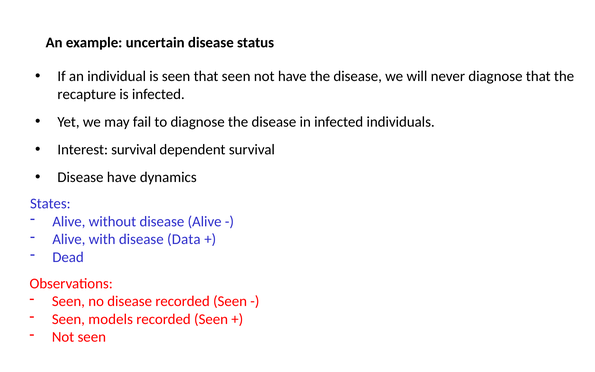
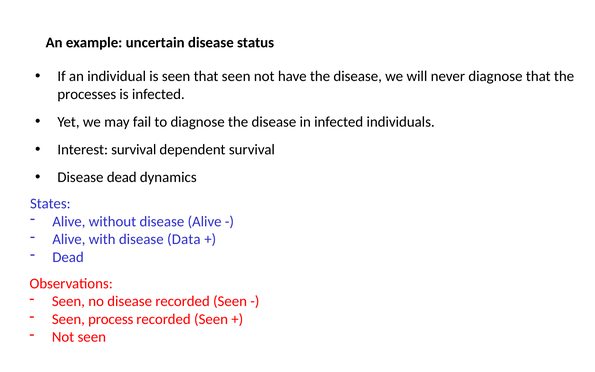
recapture: recapture -> processes (87, 94)
Disease have: have -> dead (122, 177)
models: models -> process (111, 319)
